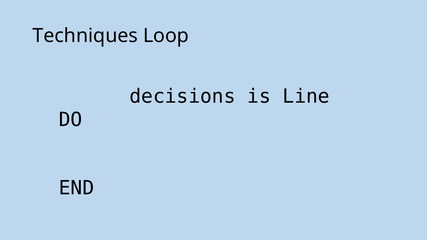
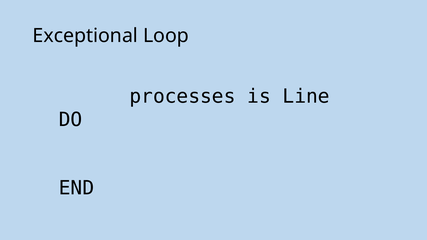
Techniques: Techniques -> Exceptional (85, 36)
decisions: decisions -> processes (183, 96)
